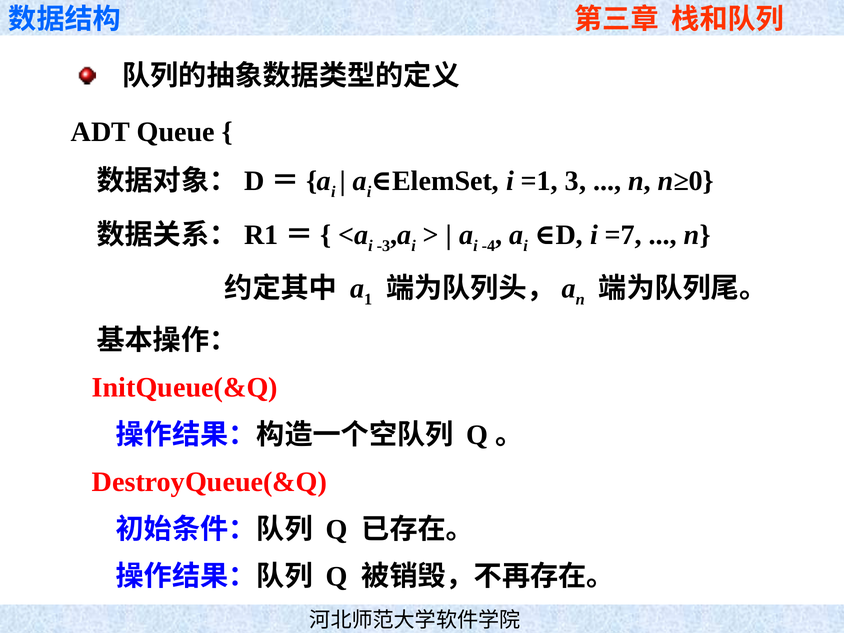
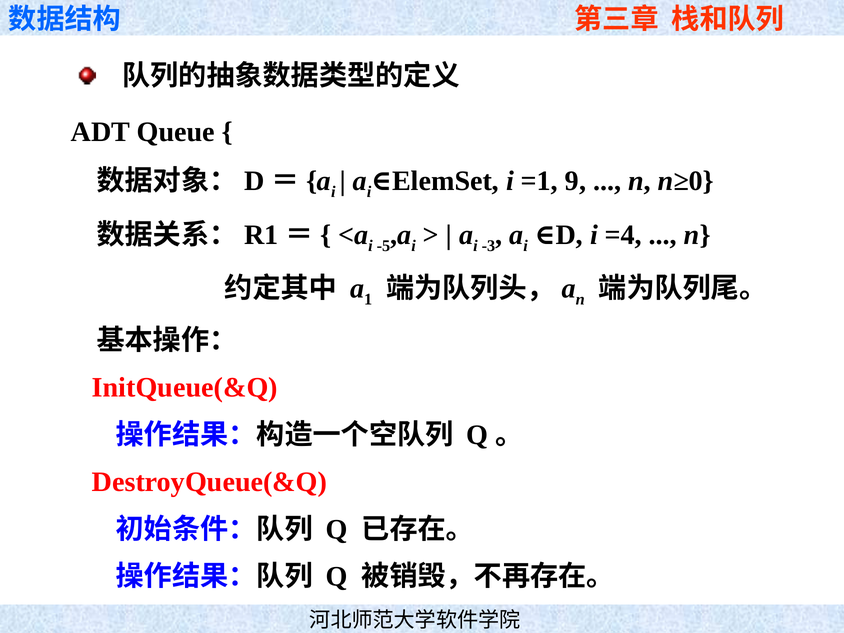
3: 3 -> 9 (575, 181)
-3: -3 -> -5 (383, 246)
-4: -4 -> -3 (488, 246)
=7: =7 -> =4 (623, 235)
